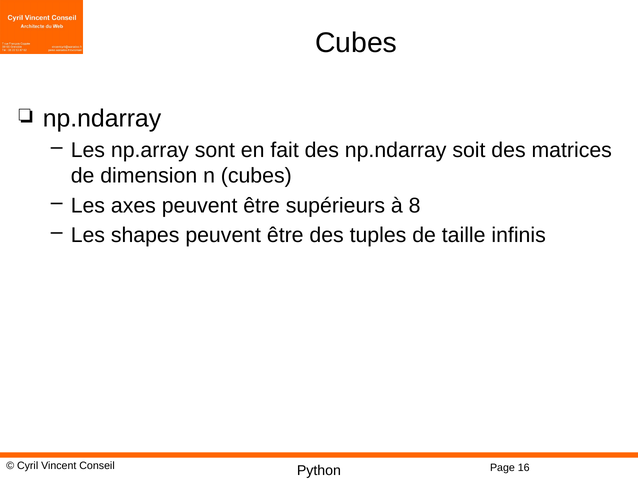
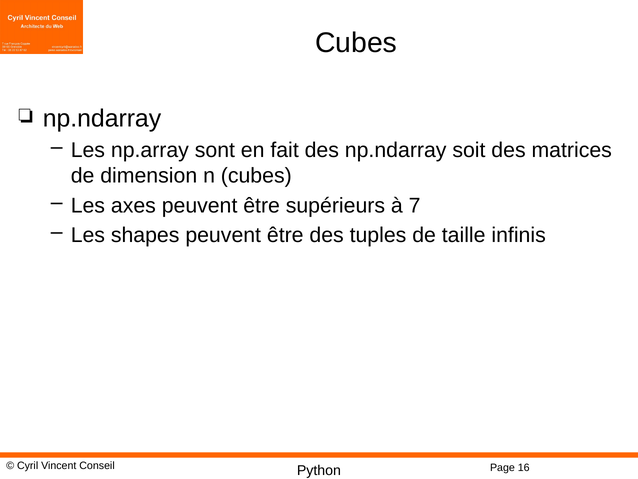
8: 8 -> 7 (415, 205)
